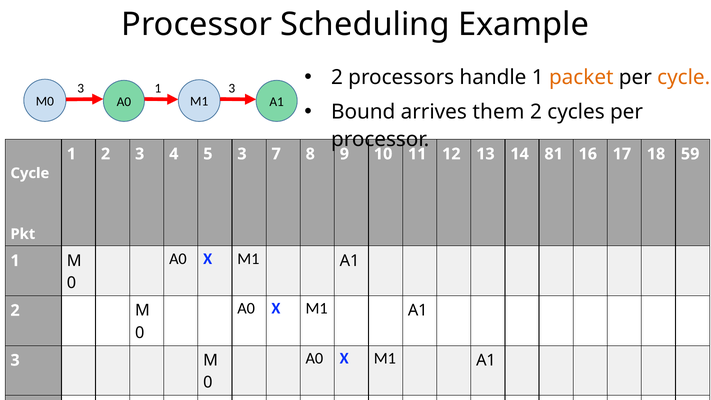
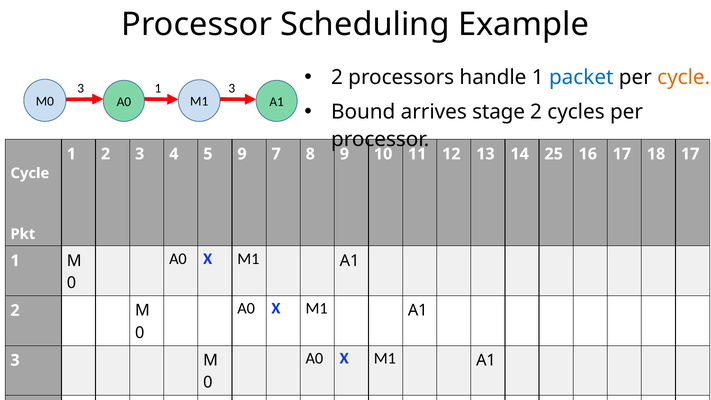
packet colour: orange -> blue (581, 77)
them: them -> stage (499, 112)
5 3: 3 -> 9 (242, 154)
81: 81 -> 25 (554, 154)
18 59: 59 -> 17 (690, 154)
